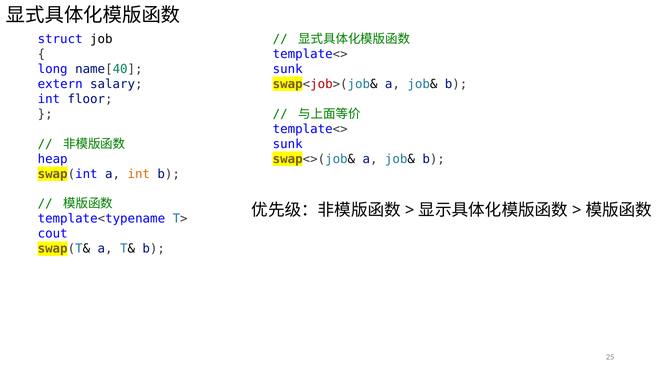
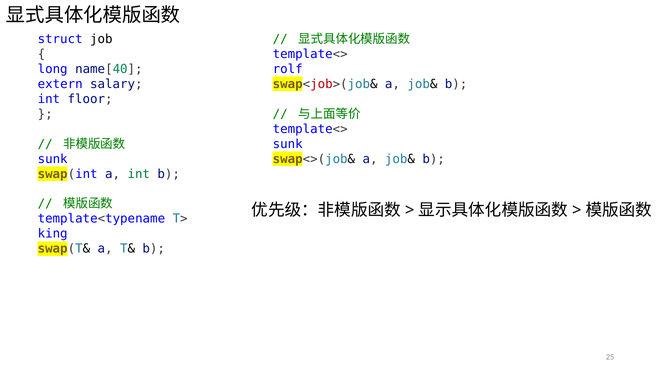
sunk: sunk -> rolf (288, 69)
heap: heap -> sunk (53, 159)
int colour: orange -> green (139, 174)
cout: cout -> king (53, 234)
